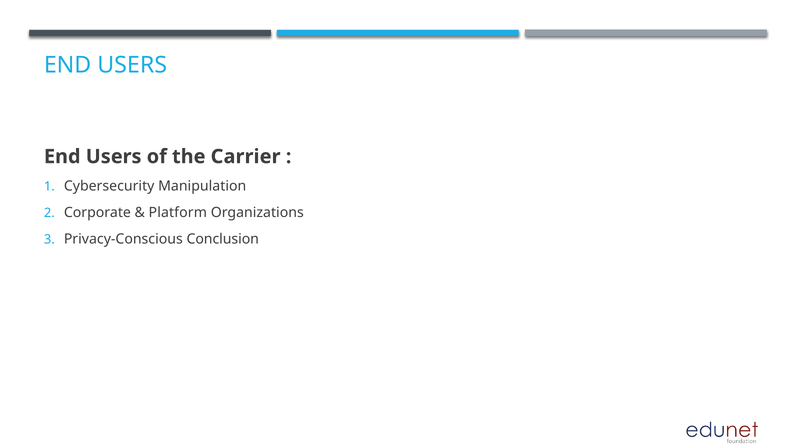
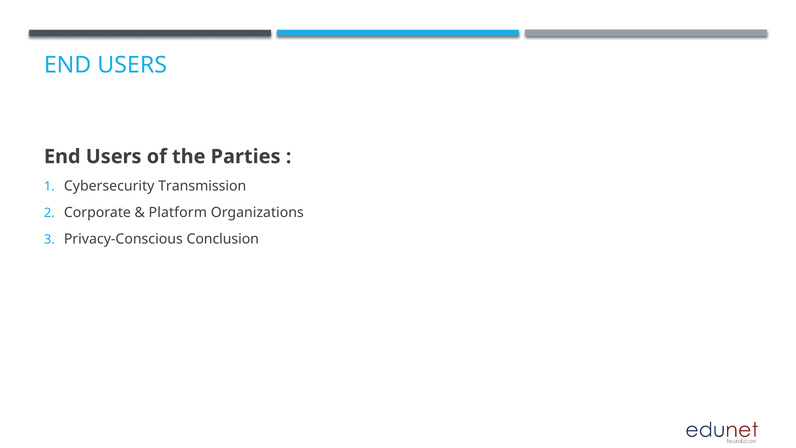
Carrier: Carrier -> Parties (246, 156)
Manipulation: Manipulation -> Transmission (202, 186)
